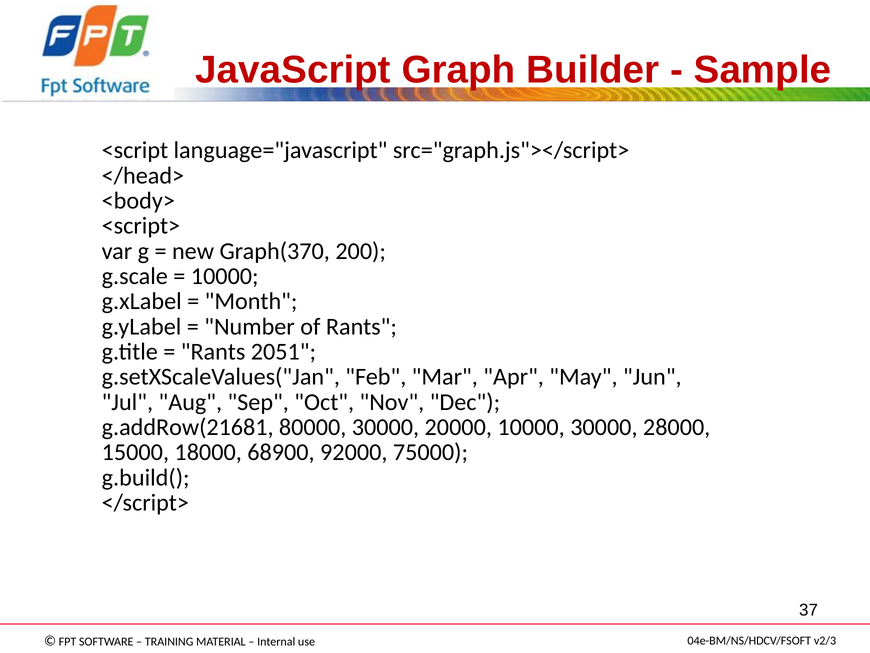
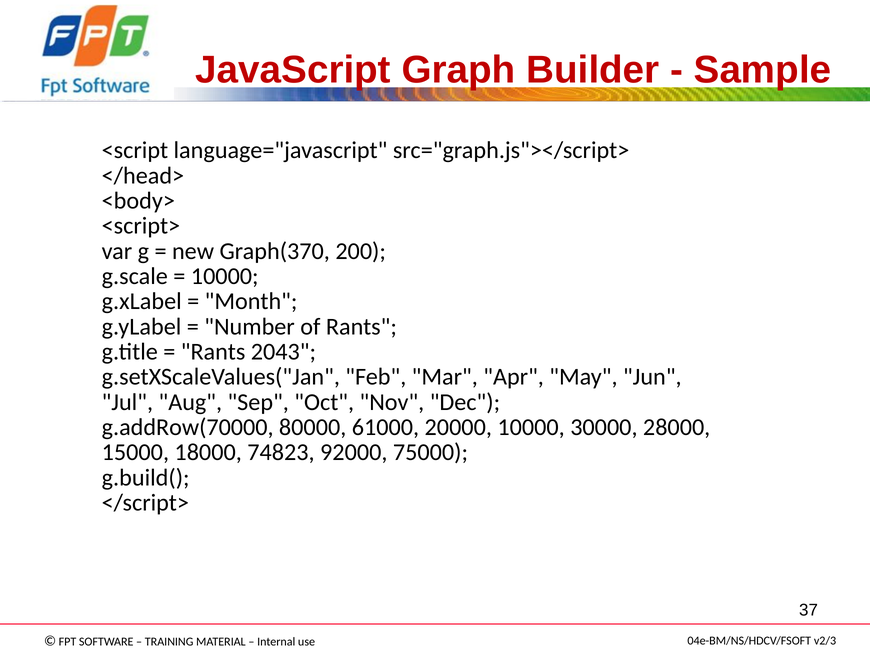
2051: 2051 -> 2043 (283, 351)
g.addRow(21681: g.addRow(21681 -> g.addRow(70000 (188, 427)
80000 30000: 30000 -> 61000 (385, 427)
68900: 68900 -> 74823 (281, 452)
